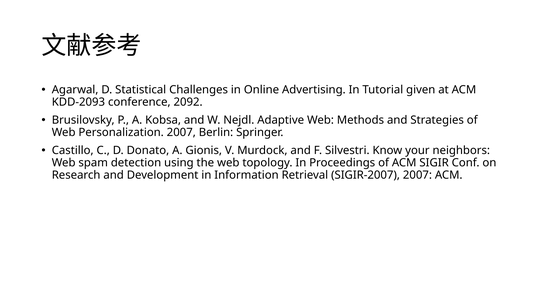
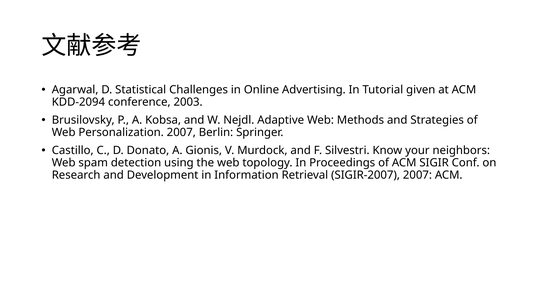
KDD-2093: KDD-2093 -> KDD-2094 (78, 102)
2092: 2092 -> 2003 (188, 102)
